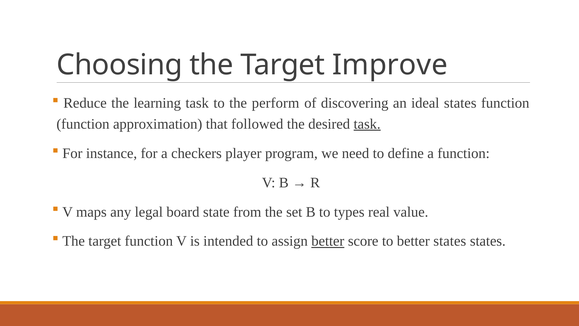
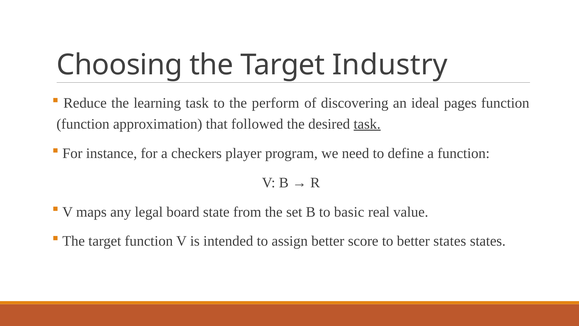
Improve: Improve -> Industry (390, 65)
ideal states: states -> pages (460, 103)
types: types -> basic (349, 212)
better underline: present -> none (328, 241)
